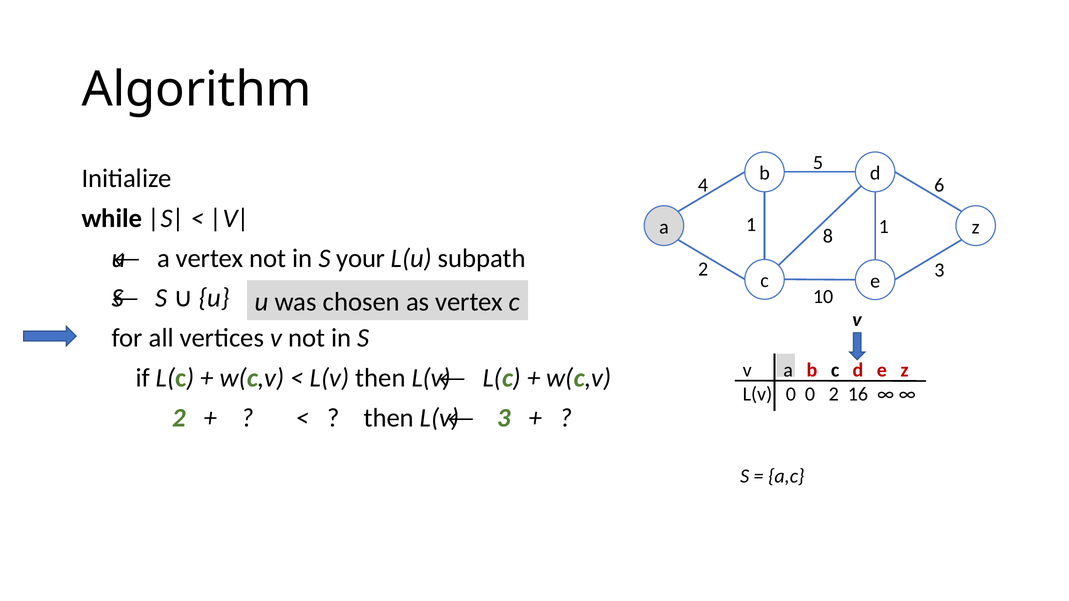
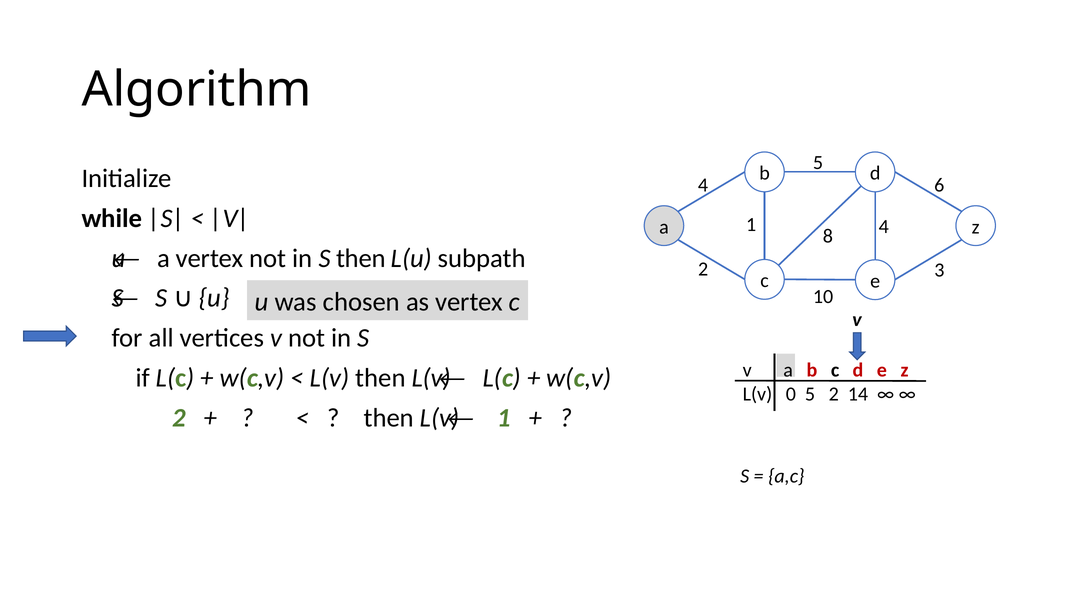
8 1: 1 -> 4 (884, 227)
S your: your -> then (361, 258)
0 0: 0 -> 5 (810, 394)
16: 16 -> 14 (858, 394)
3: 3 -> 1 (504, 418)
